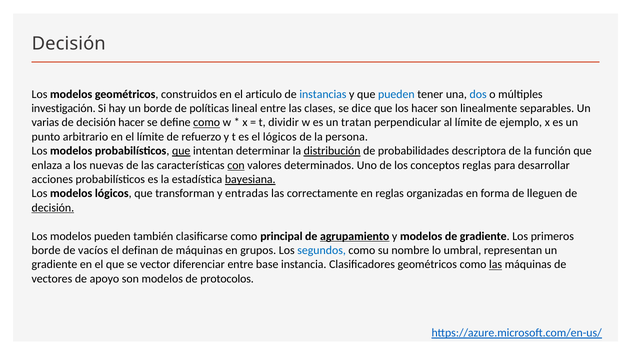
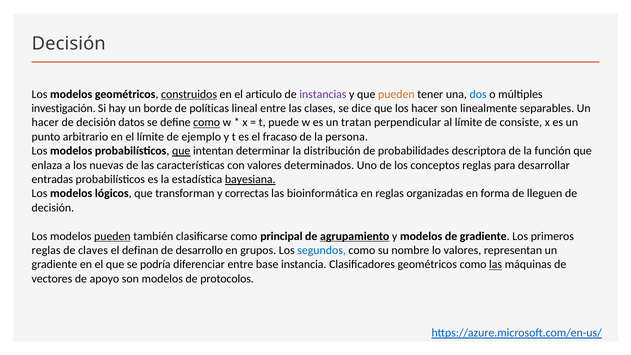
construidos underline: none -> present (189, 94)
instancias colour: blue -> purple (323, 94)
pueden colour: blue -> orange (396, 94)
varias: varias -> hacer (45, 123)
decisión hacer: hacer -> datos (132, 123)
dividir: dividir -> puede (284, 123)
ejemplo: ejemplo -> consiste (521, 123)
refuerzo: refuerzo -> ejemplo (201, 137)
el lógicos: lógicos -> fracaso (280, 137)
distribución underline: present -> none (332, 151)
con underline: present -> none (236, 165)
acciones: acciones -> entradas (52, 179)
entradas: entradas -> correctas (247, 194)
correctamente: correctamente -> bioinformática (322, 194)
decisión underline: present -> none (53, 208)
pueden underline: none -> present (112, 236)
borde: borde -> reglas (46, 250)
vacíos: vacíos -> claves (93, 250)
de máquinas: máquinas -> desarrollo (199, 250)
lo umbral: umbral -> valores (462, 250)
vector: vector -> podría (155, 265)
